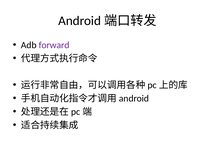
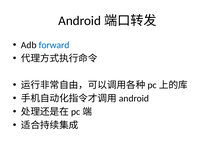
forward colour: purple -> blue (54, 45)
